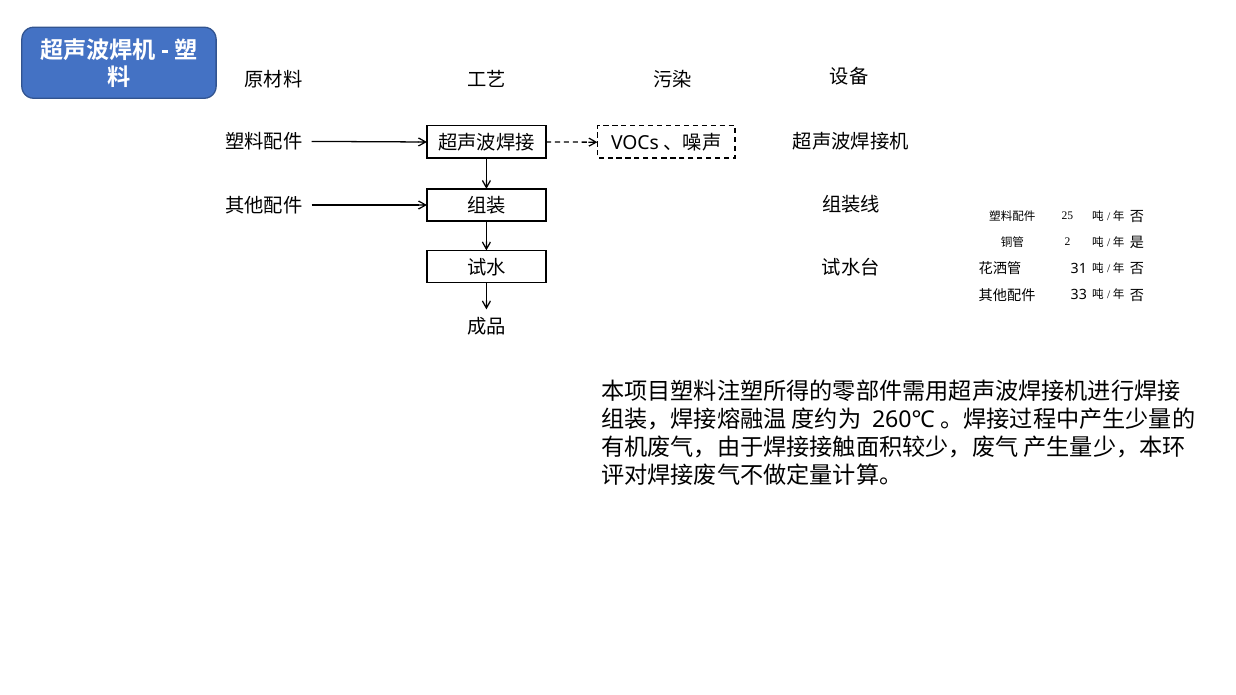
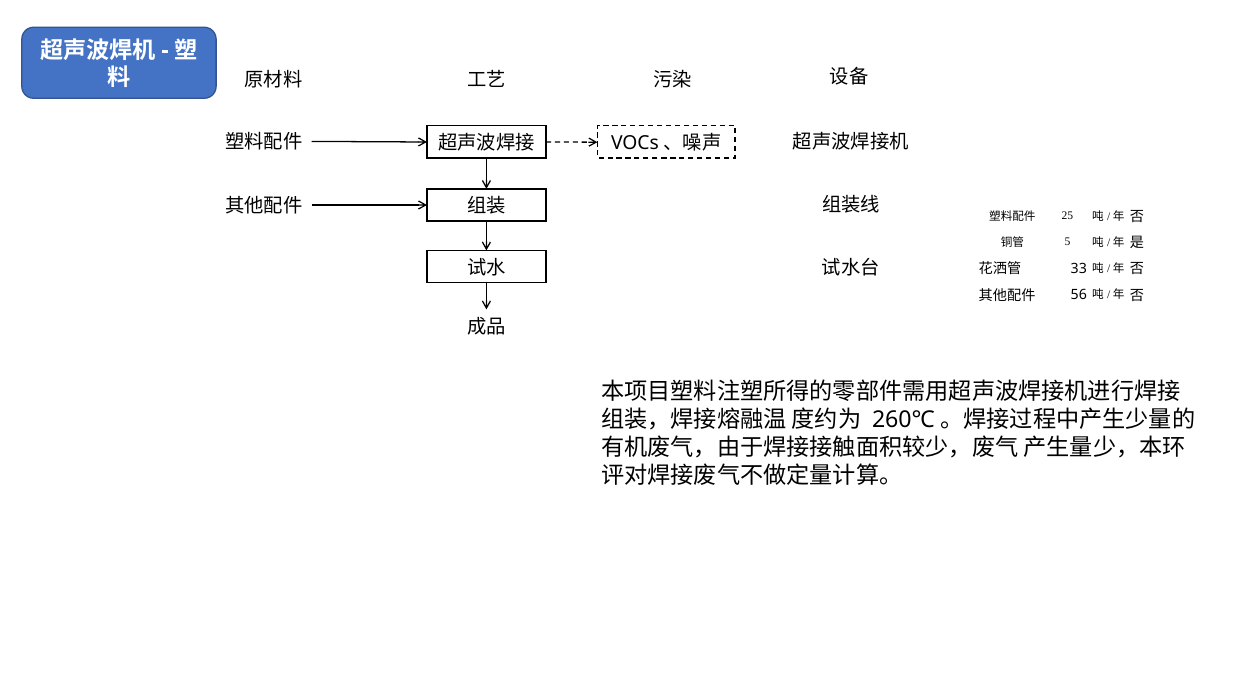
2: 2 -> 5 (1067, 242)
31: 31 -> 33 (1079, 269)
33: 33 -> 56 (1079, 295)
